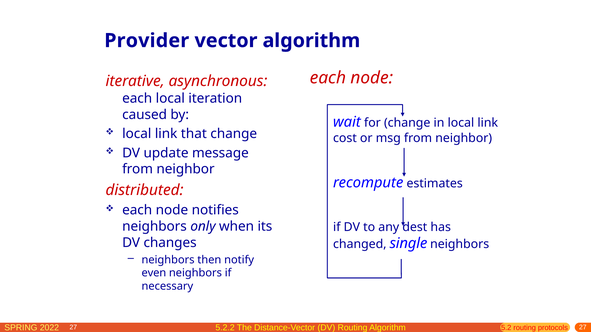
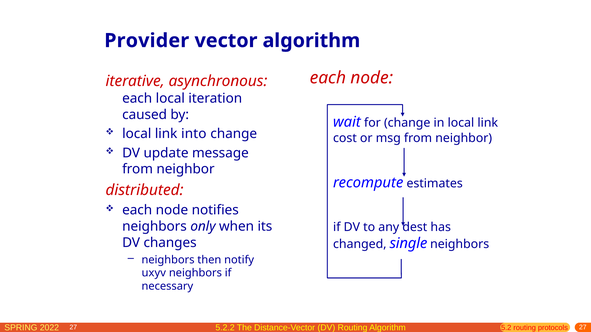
that: that -> into (194, 134)
even: even -> uxyv (154, 273)
